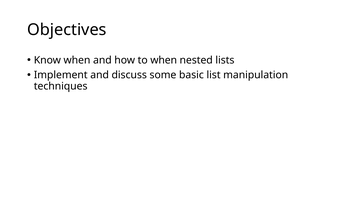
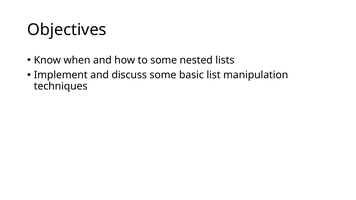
to when: when -> some (164, 60)
